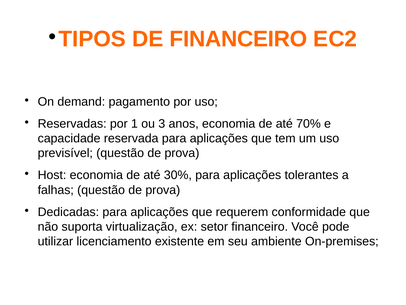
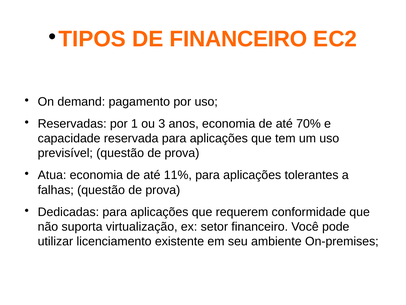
Host: Host -> Atua (52, 175)
30%: 30% -> 11% (178, 175)
